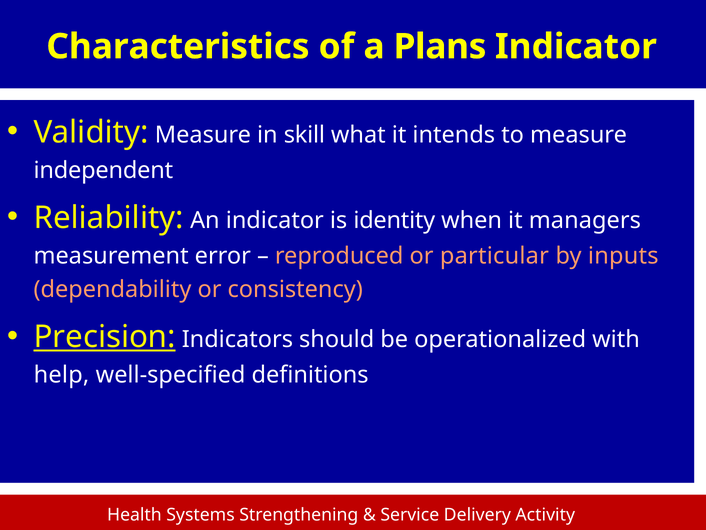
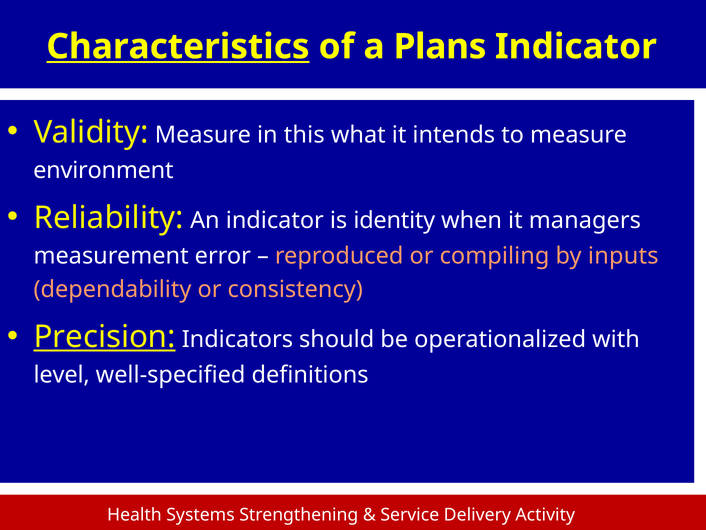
Characteristics underline: none -> present (178, 47)
skill: skill -> this (304, 135)
independent: independent -> environment (103, 170)
particular: particular -> compiling (495, 256)
help: help -> level (62, 375)
